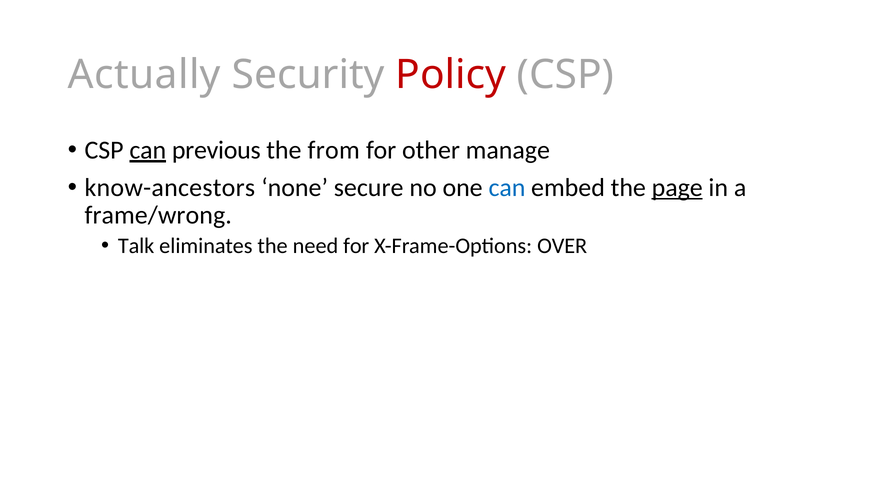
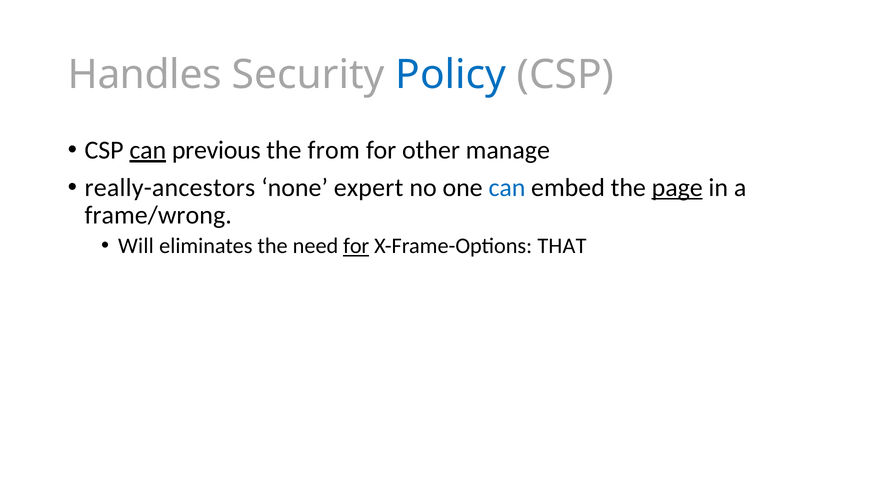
Actually: Actually -> Handles (145, 75)
Policy colour: red -> blue (451, 75)
know-ancestors: know-ancestors -> really-ancestors (170, 188)
secure: secure -> expert (369, 188)
Talk: Talk -> Will (136, 246)
for underline: none -> present (356, 246)
OVER: OVER -> THAT (562, 246)
